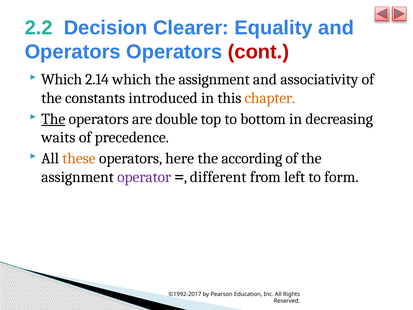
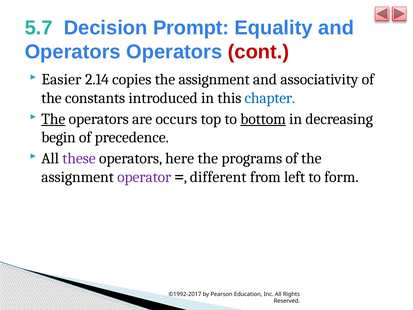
2.2: 2.2 -> 5.7 (39, 28)
Clearer: Clearer -> Prompt (191, 28)
Which: Which -> Easier (61, 79)
2.14 which: which -> copies (132, 79)
chapter colour: orange -> blue (270, 98)
double: double -> occurs (176, 119)
bottom underline: none -> present (263, 119)
waits: waits -> begin (58, 137)
these colour: orange -> purple (79, 158)
according: according -> programs (252, 158)
